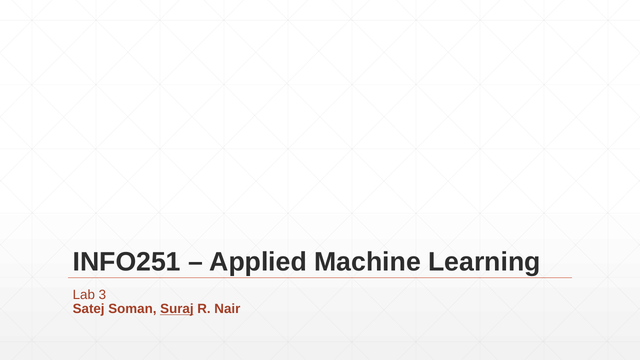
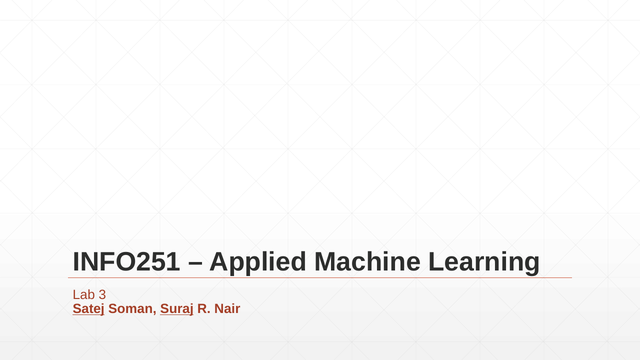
Satej underline: none -> present (89, 309)
